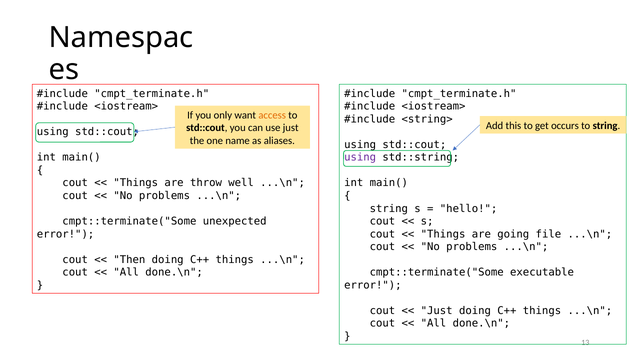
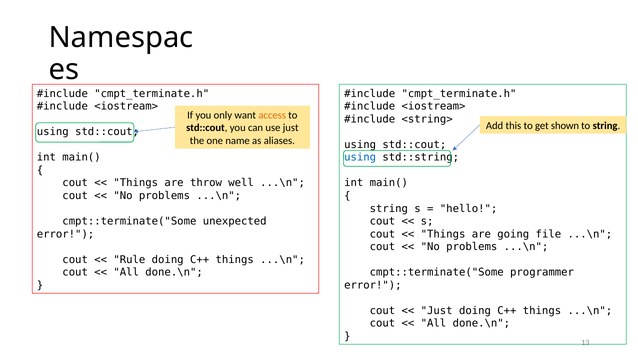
occurs: occurs -> shown (565, 126)
using colour: purple -> blue (360, 157)
Then: Then -> Rule (129, 259)
executable: executable -> programmer (542, 272)
